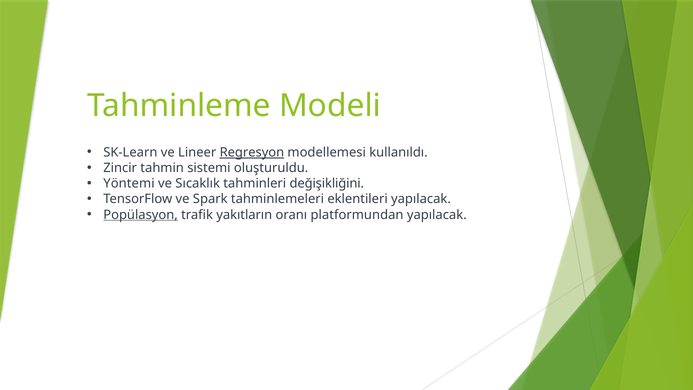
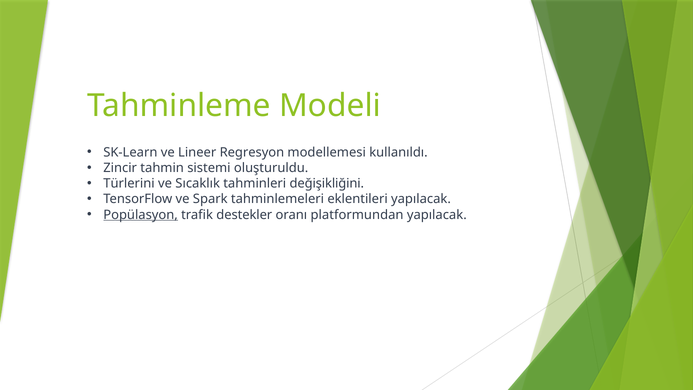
Regresyon underline: present -> none (252, 152)
Yöntemi: Yöntemi -> Türlerini (129, 183)
yakıtların: yakıtların -> destekler (244, 215)
